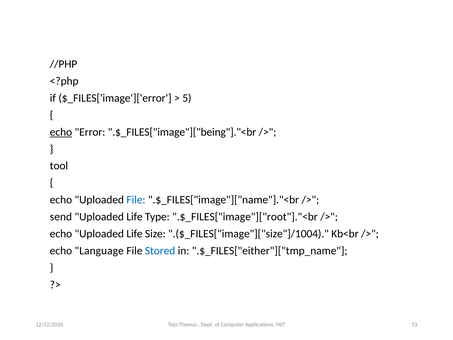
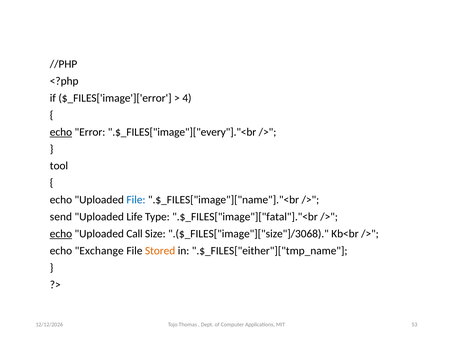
5: 5 -> 4 (187, 98)
.$_FILES["image"]["being"]."<br: .$_FILES["image"]["being"]."<br -> .$_FILES["image"]["every"]."<br (182, 132)
.$_FILES["image"]["root"]."<br: .$_FILES["image"]["root"]."<br -> .$_FILES["image"]["fatal"]."<br (245, 217)
echo underline: none -> present (61, 234)
Life: Life -> Call (135, 234)
.($_FILES["image"]["size"]/1004: .($_FILES["image"]["size"]/1004 -> .($_FILES["image"]["size"]/3068 (248, 234)
Language: Language -> Exchange (99, 251)
Stored colour: blue -> orange (160, 251)
